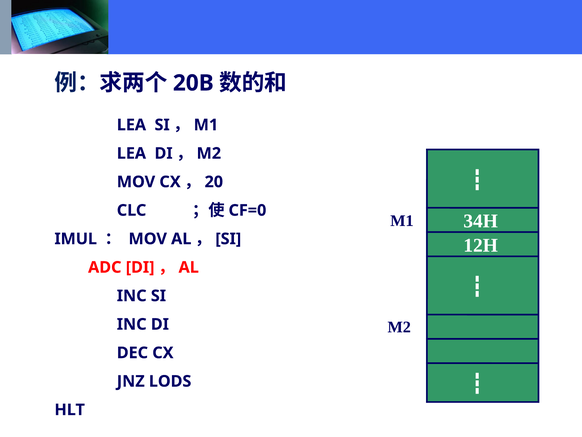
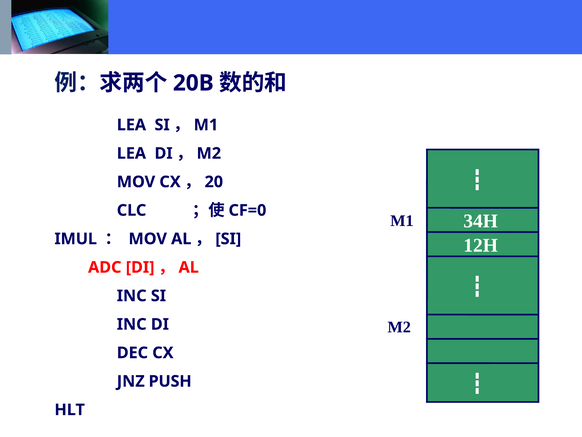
LODS: LODS -> PUSH (170, 381)
